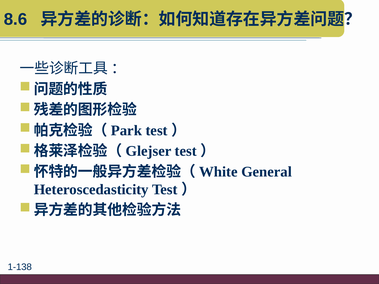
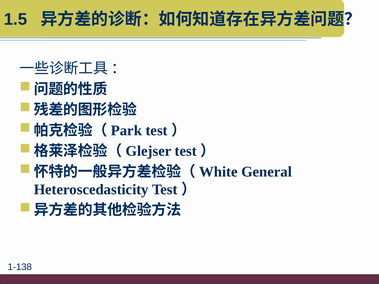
8.6: 8.6 -> 1.5 (15, 19)
